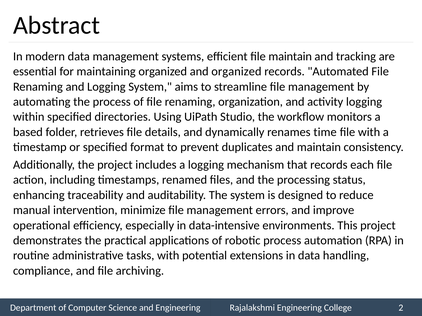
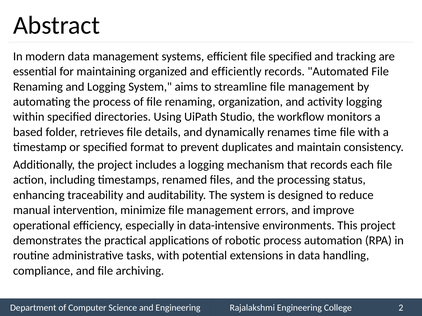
file maintain: maintain -> specified (290, 56)
and organized: organized -> efficiently (236, 72)
